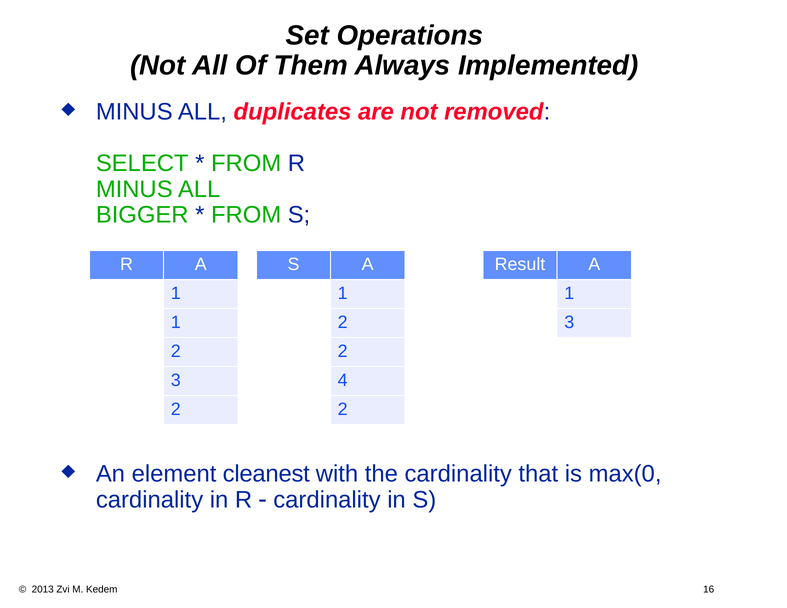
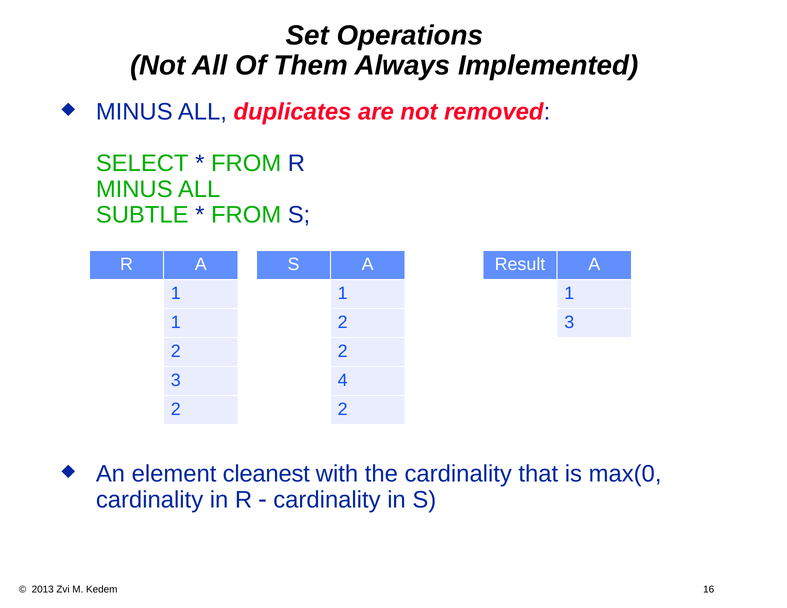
BIGGER: BIGGER -> SUBTLE (142, 215)
